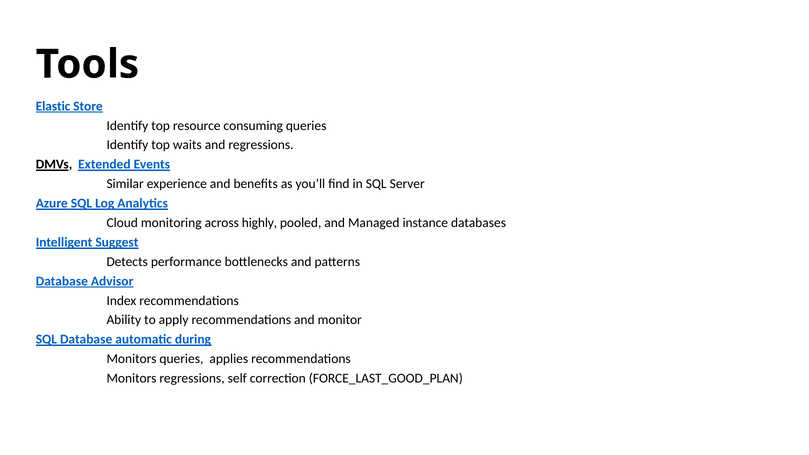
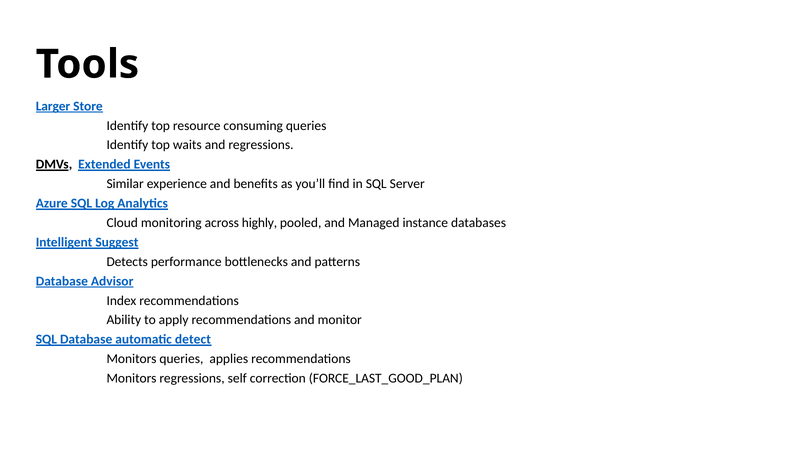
Elastic: Elastic -> Larger (53, 106)
during: during -> detect (193, 339)
